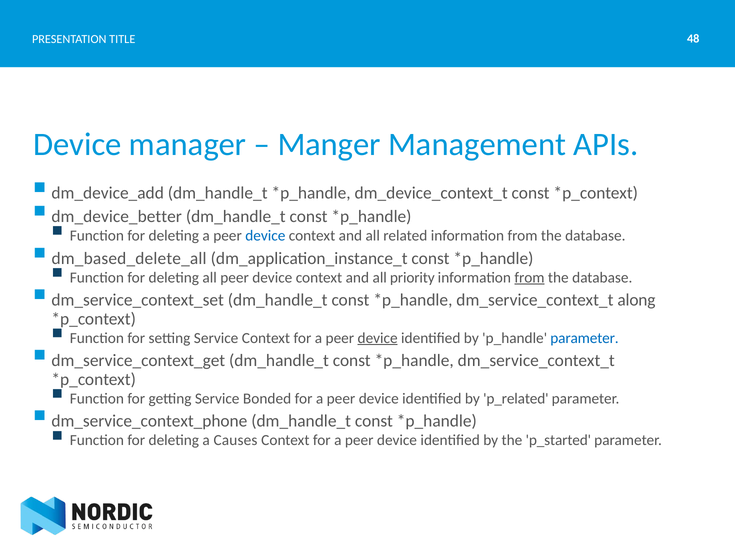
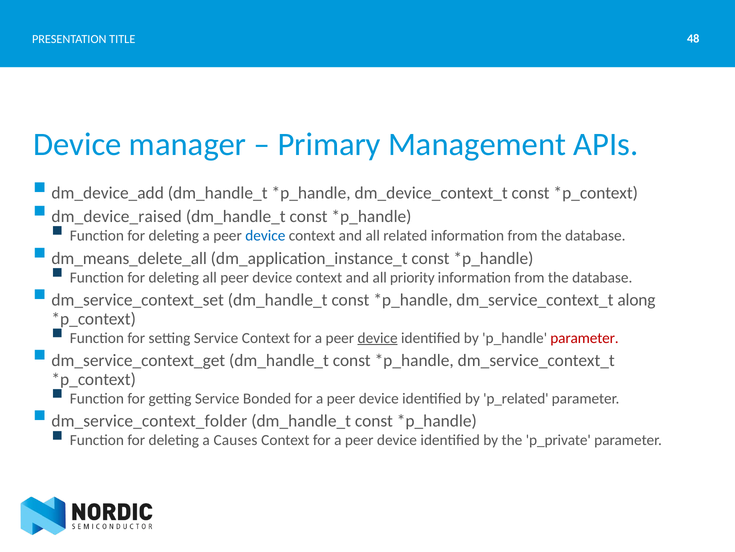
Manger: Manger -> Primary (329, 144)
dm_device_better: dm_device_better -> dm_device_raised (117, 216)
dm_based_delete_all: dm_based_delete_all -> dm_means_delete_all (129, 258)
from underline: present -> none (529, 277)
parameter colour: blue -> red (585, 338)
dm_service_context_phone: dm_service_context_phone -> dm_service_context_folder (149, 421)
p_started: p_started -> p_private (558, 440)
